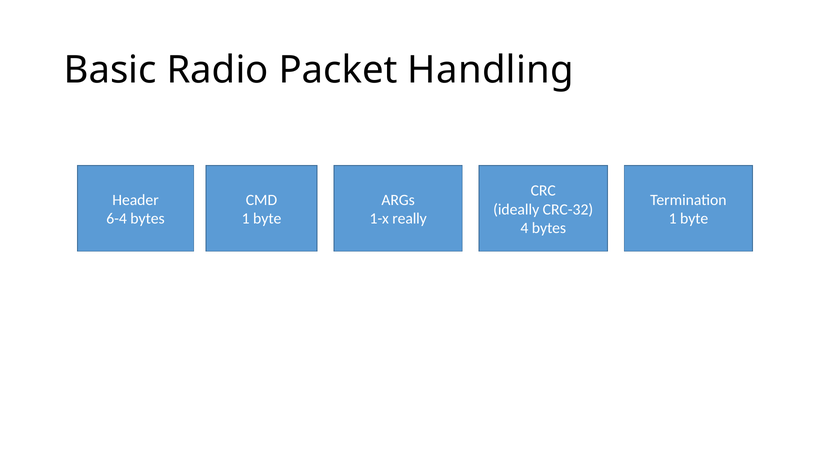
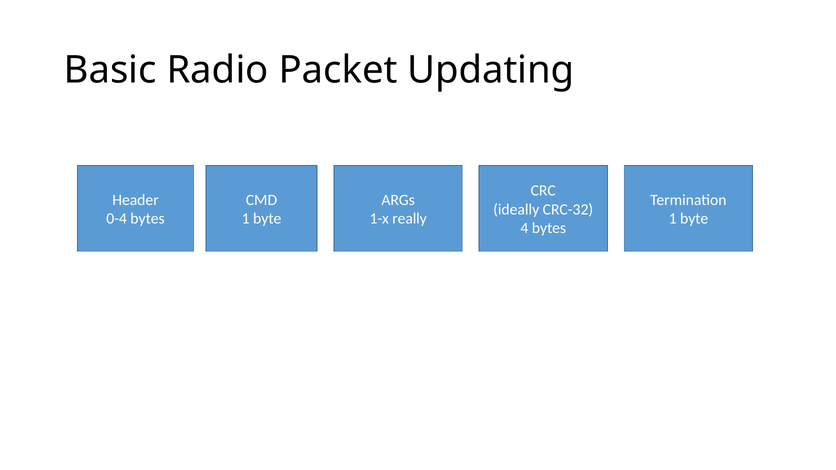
Handling: Handling -> Updating (491, 70)
6-4: 6-4 -> 0-4 (117, 219)
